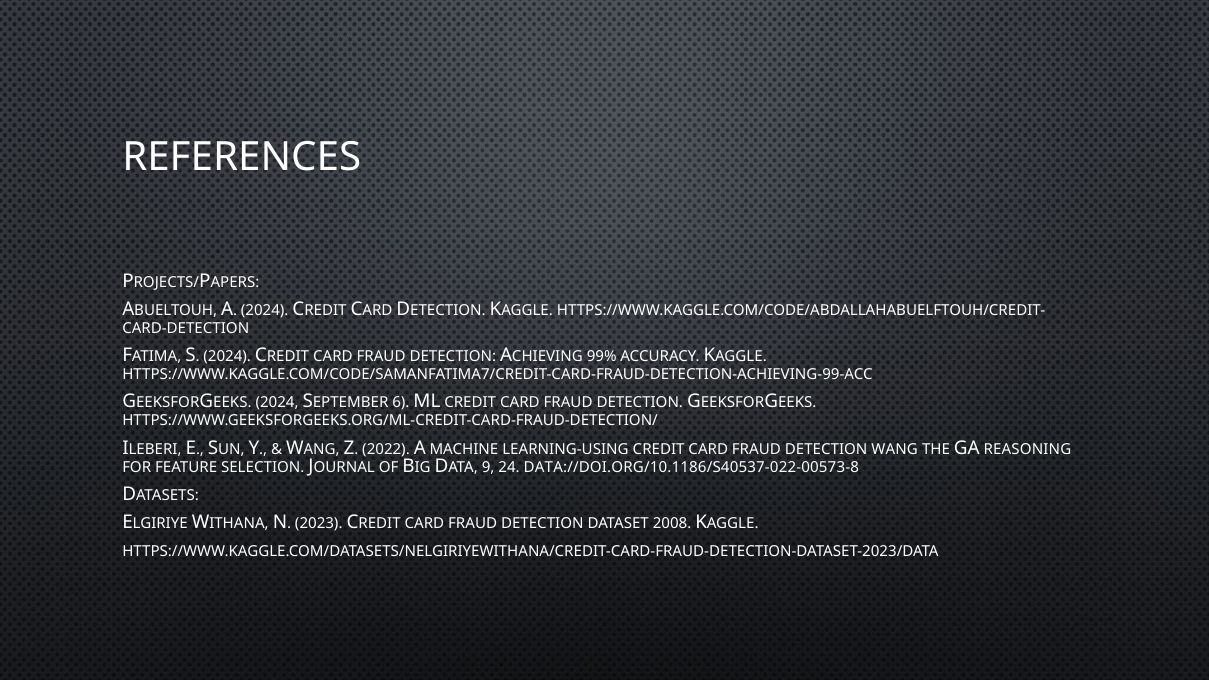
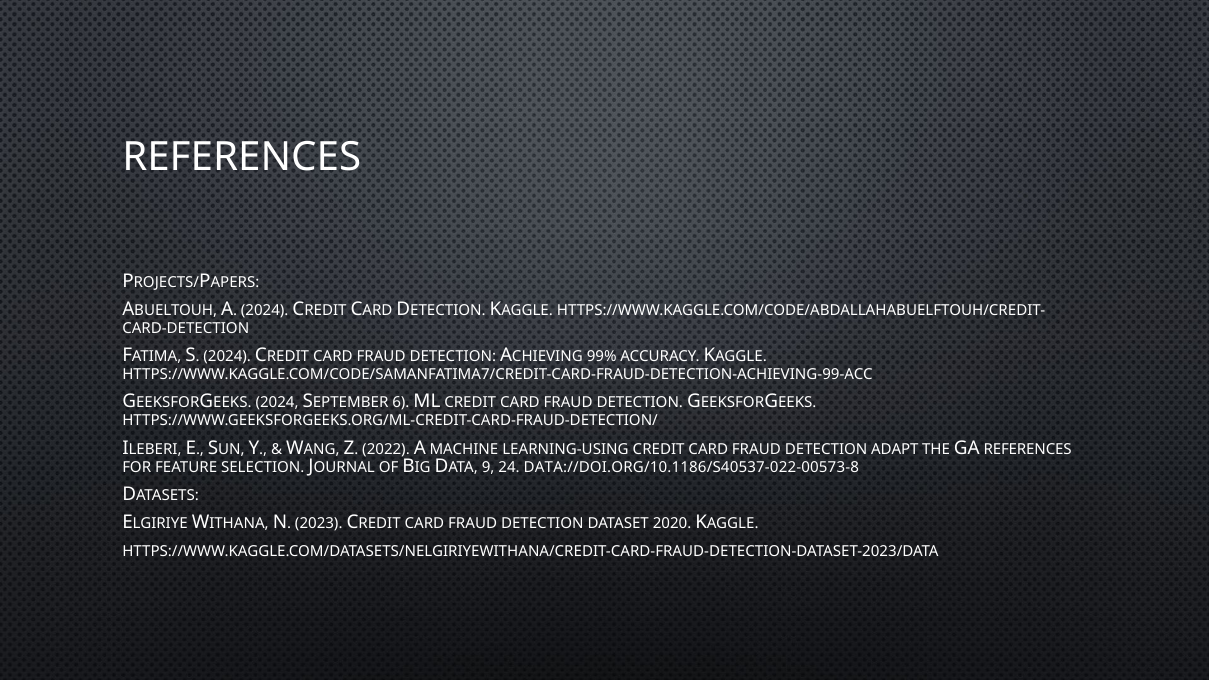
DETECTION WANG: WANG -> ADAPT (895, 449)
GA REASONING: REASONING -> REFERENCES (1028, 449)
2008: 2008 -> 2020 (672, 524)
